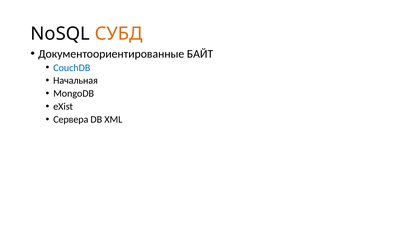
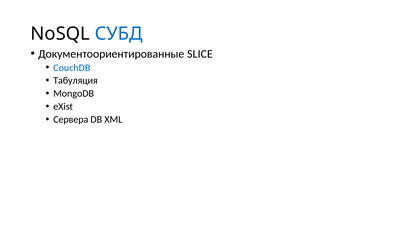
СУБД colour: orange -> blue (119, 34)
БАЙТ: БАЙТ -> SLICE (200, 54)
Начальная: Начальная -> Табуляция (76, 81)
